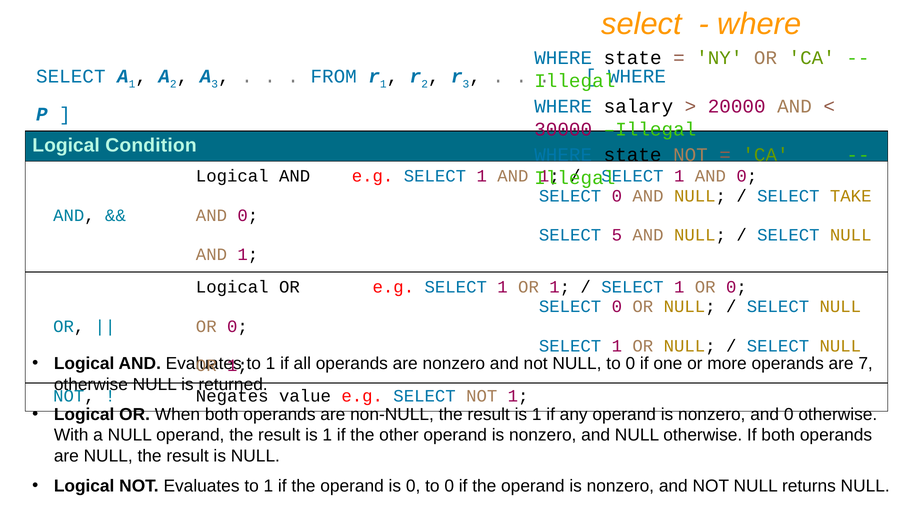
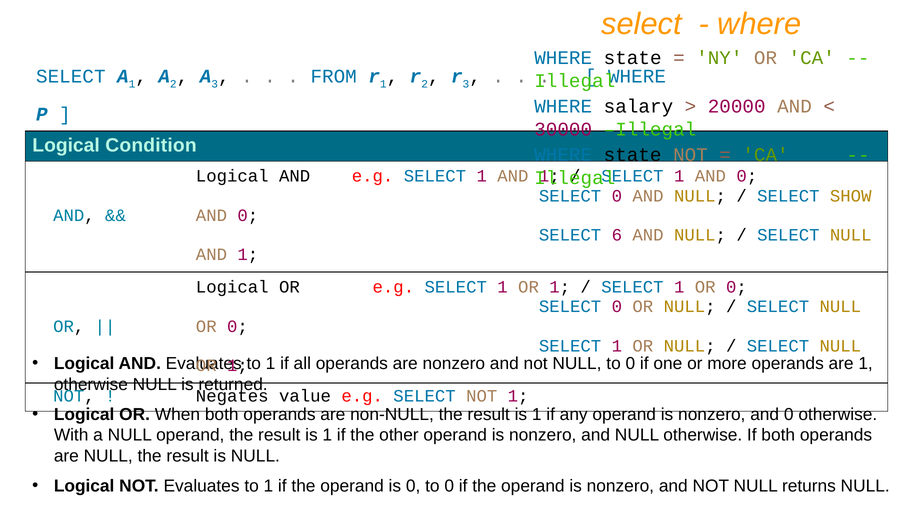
TAKE: TAKE -> SHOW (851, 196)
5: 5 -> 6 (617, 235)
are 7: 7 -> 1 (866, 363)
